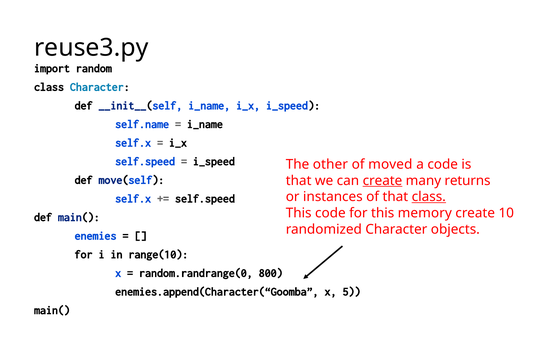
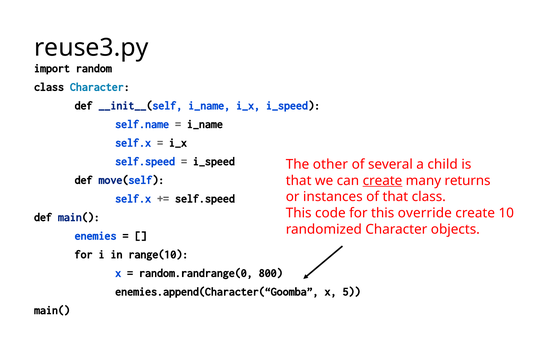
moved: moved -> several (390, 164)
a code: code -> child (443, 164)
class underline: present -> none (429, 197)
memory: memory -> override (425, 213)
